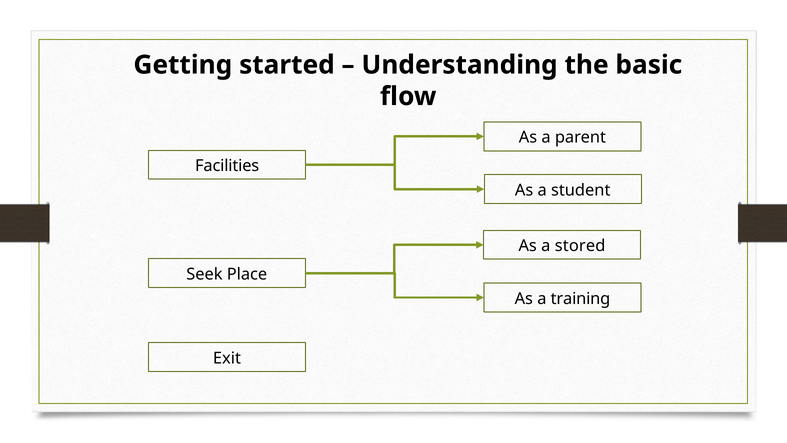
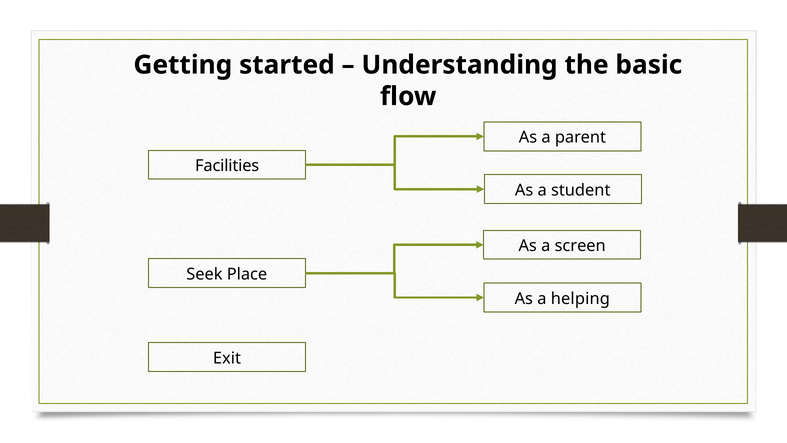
stored: stored -> screen (580, 246)
training: training -> helping (580, 298)
